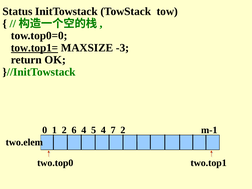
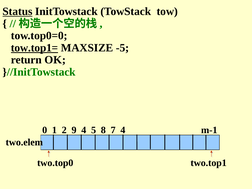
Status underline: none -> present (17, 11)
-3: -3 -> -5 (122, 48)
6: 6 -> 9 (74, 130)
5 4: 4 -> 8 (103, 130)
7 2: 2 -> 4 (123, 130)
